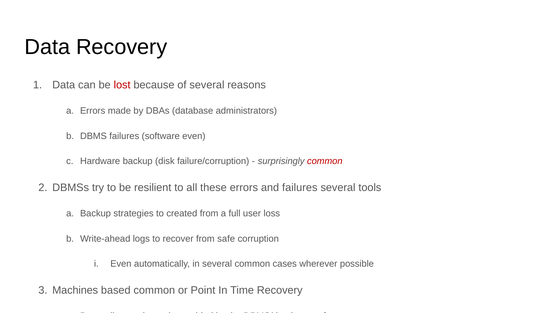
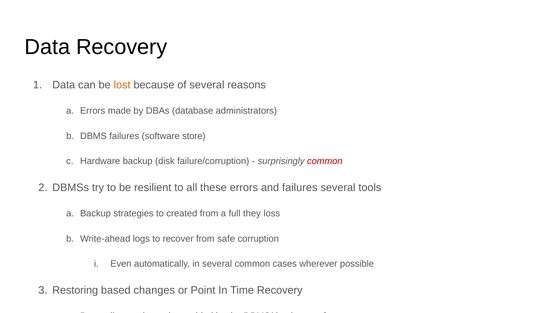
lost colour: red -> orange (122, 85)
software even: even -> store (194, 136)
user: user -> they (252, 213)
Machines: Machines -> Restoring (75, 290)
based common: common -> changes (154, 290)
